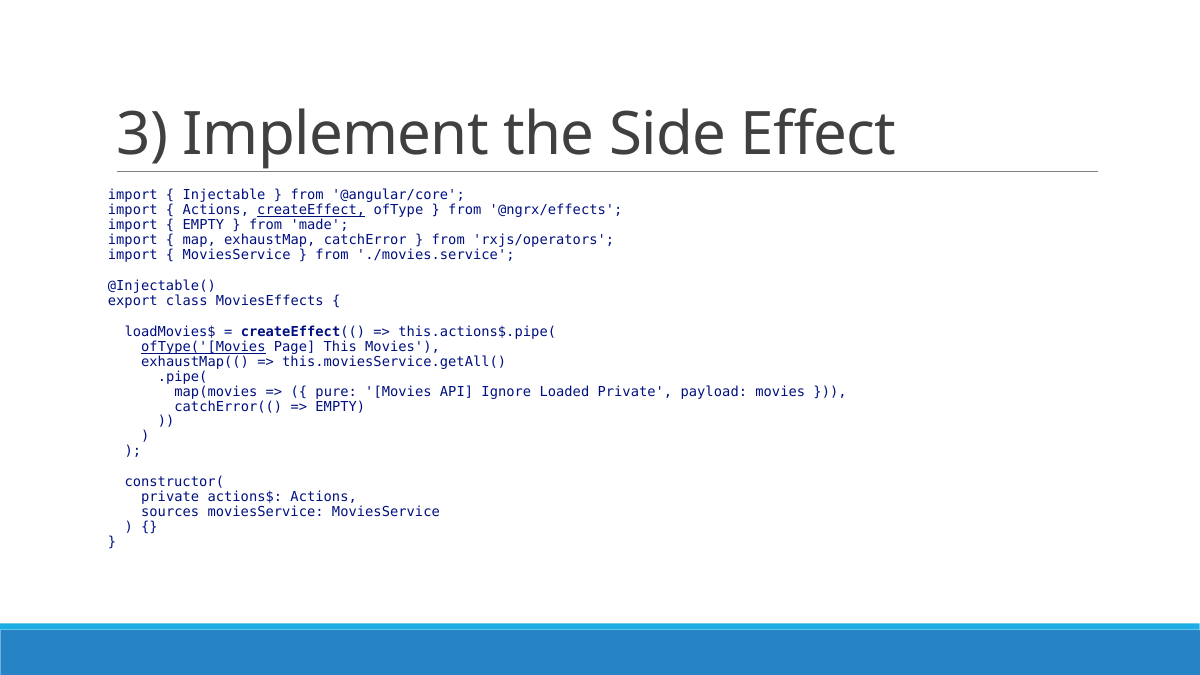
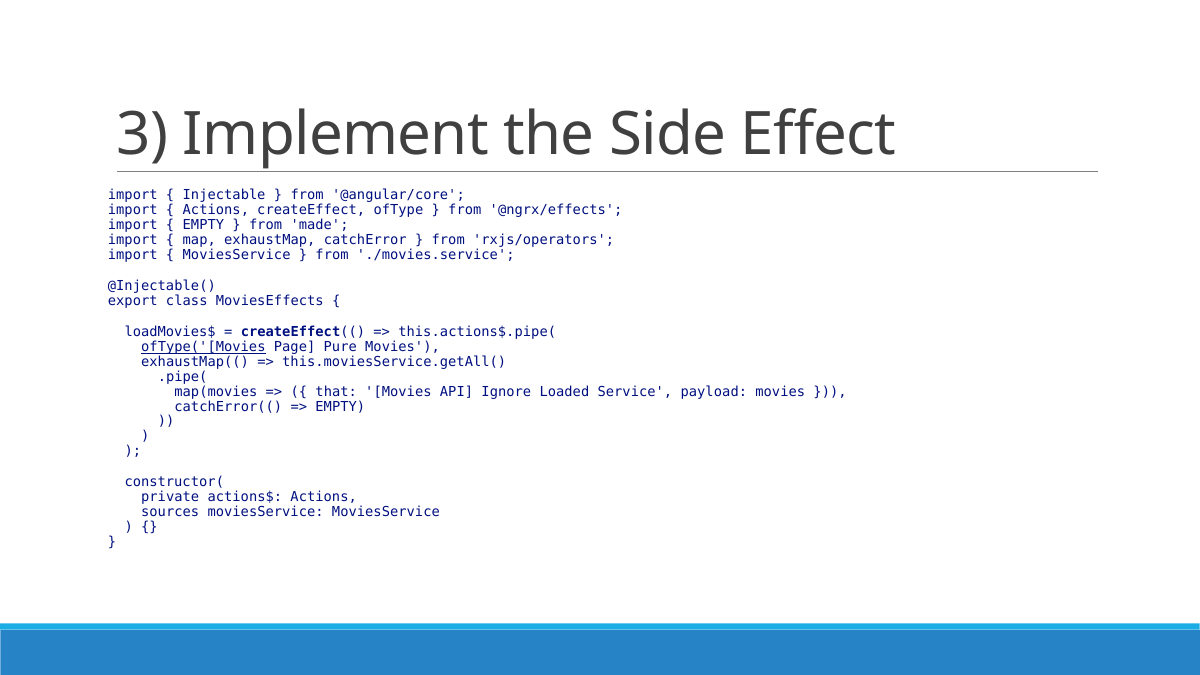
createEffect underline: present -> none (311, 210)
This: This -> Pure (340, 347)
pure: pure -> that (336, 392)
Loaded Private: Private -> Service (635, 392)
